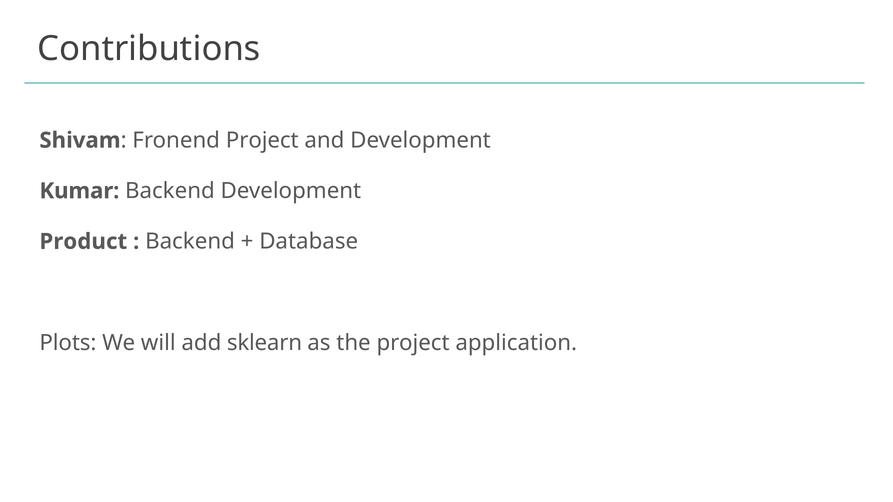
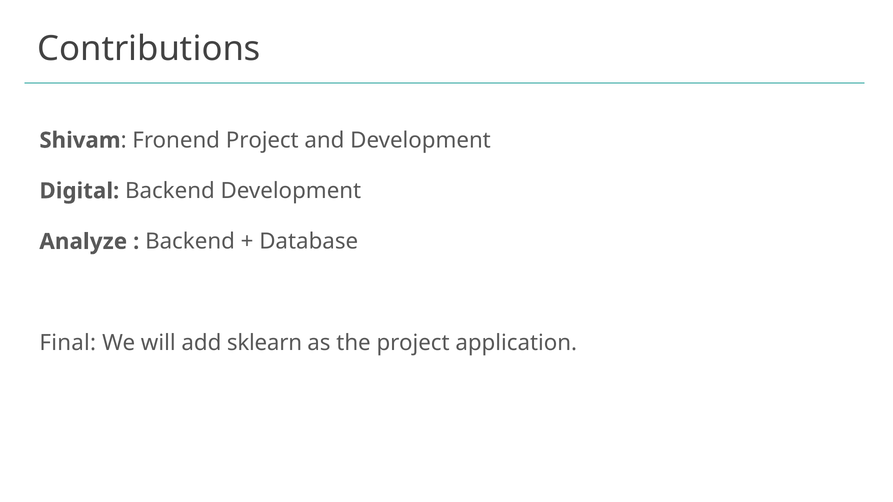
Kumar: Kumar -> Digital (79, 191)
Product: Product -> Analyze (83, 242)
Plots: Plots -> Final (68, 343)
